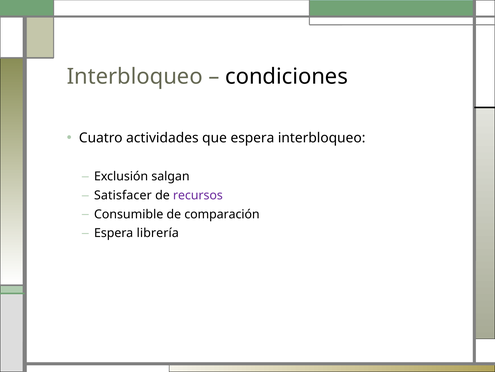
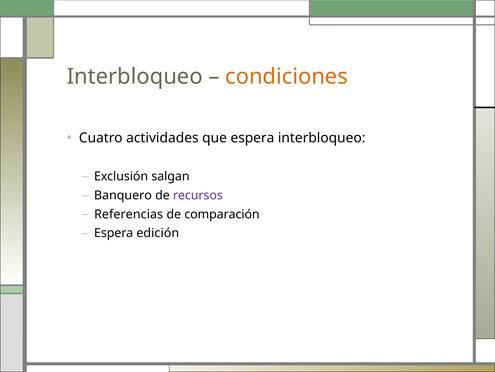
condiciones colour: black -> orange (287, 76)
Satisfacer: Satisfacer -> Banquero (123, 195)
Consumible: Consumible -> Referencias (129, 214)
librería: librería -> edición (158, 233)
